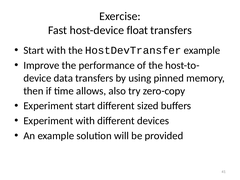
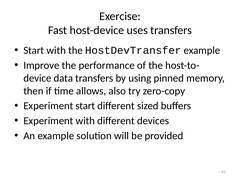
float: float -> uses (137, 30)
